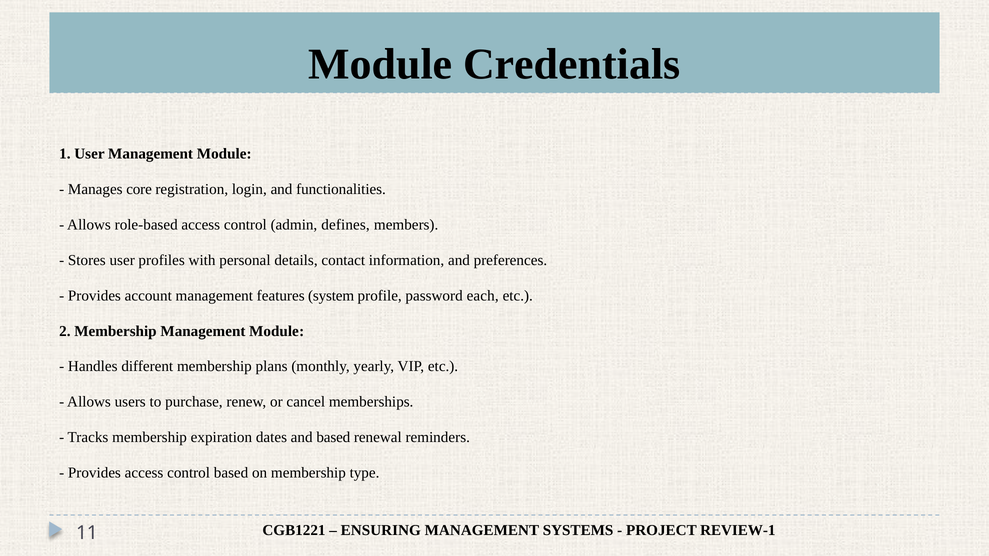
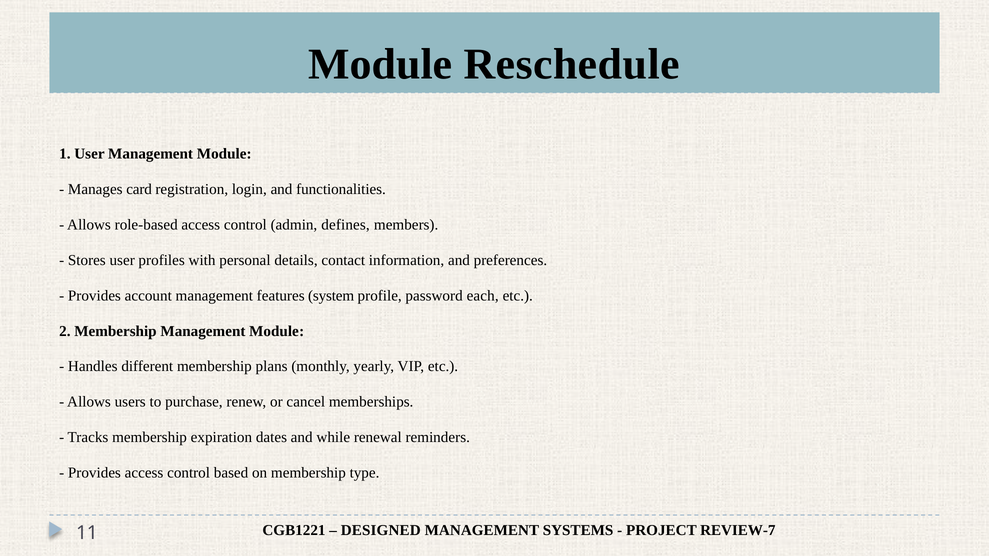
Credentials: Credentials -> Reschedule (572, 65)
core: core -> card (139, 189)
and based: based -> while (333, 438)
ENSURING: ENSURING -> DESIGNED (381, 531)
REVIEW-1: REVIEW-1 -> REVIEW-7 (738, 531)
